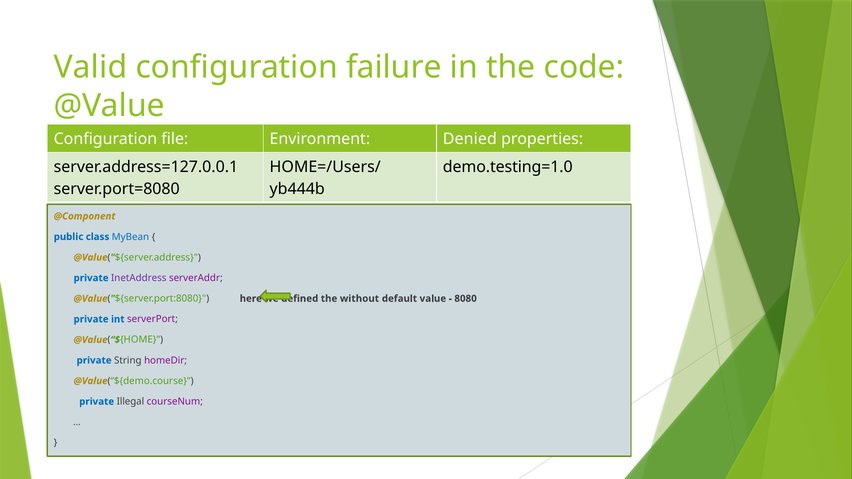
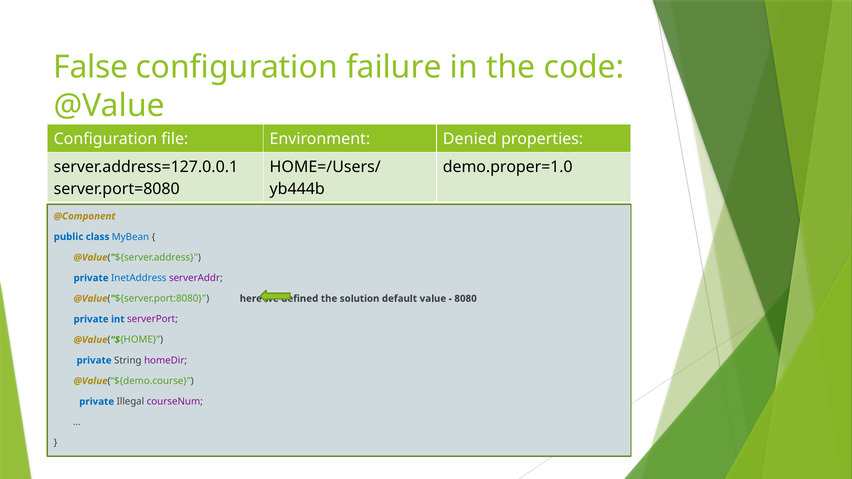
Valid: Valid -> False (91, 67)
demo.testing=1.0: demo.testing=1.0 -> demo.proper=1.0 (508, 167)
InetAddress colour: purple -> blue (139, 278)
without: without -> solution (360, 299)
